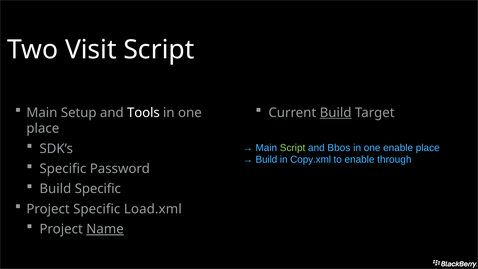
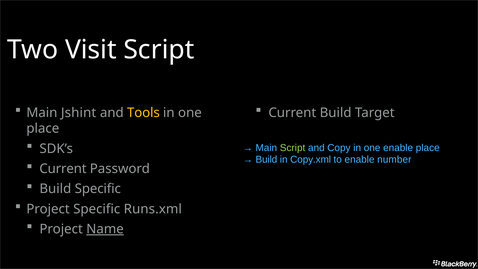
Setup: Setup -> Jshint (79, 113)
Tools colour: white -> yellow (143, 113)
Build underline: present -> none (336, 113)
Bbos: Bbos -> Copy (339, 148)
through: through -> number (394, 160)
Specific: Specific -> Current (63, 169)
Load.xml: Load.xml -> Runs.xml (153, 209)
